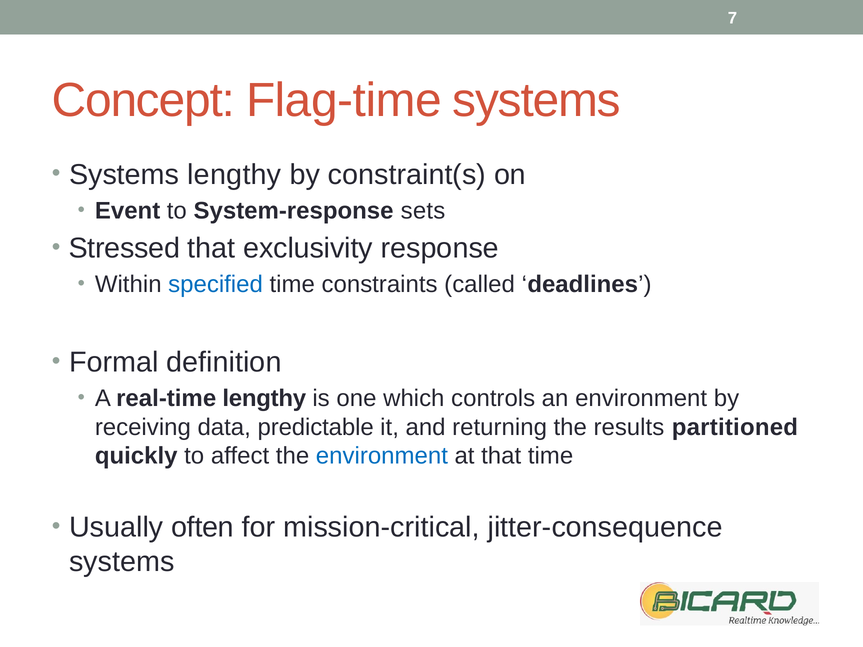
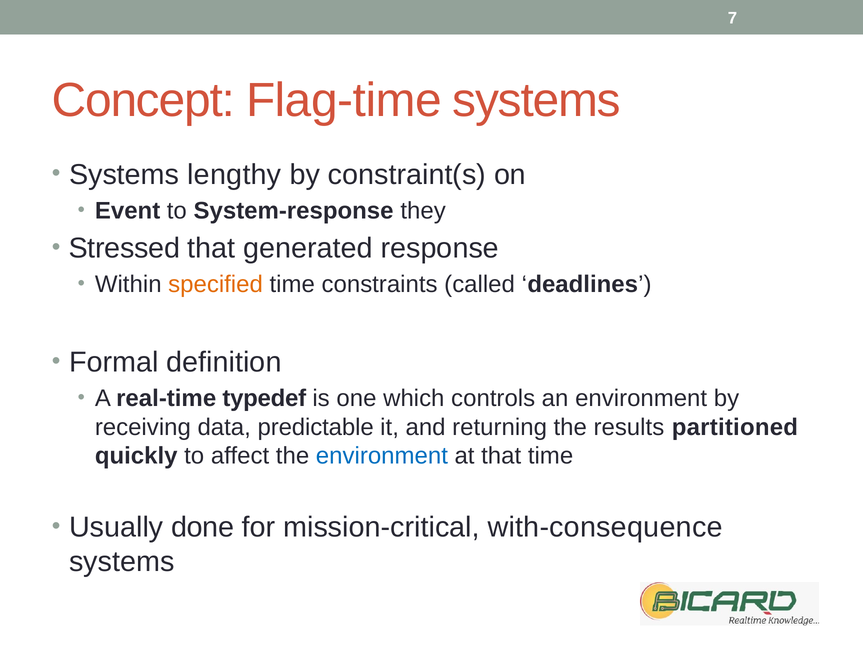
sets: sets -> they (423, 211)
exclusivity: exclusivity -> generated (308, 248)
specified colour: blue -> orange (216, 285)
real-time lengthy: lengthy -> typedef (264, 399)
often: often -> done (203, 528)
jitter-consequence: jitter-consequence -> with-consequence (605, 528)
